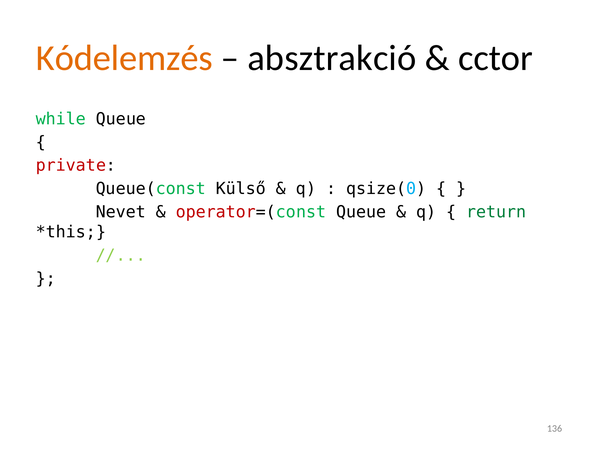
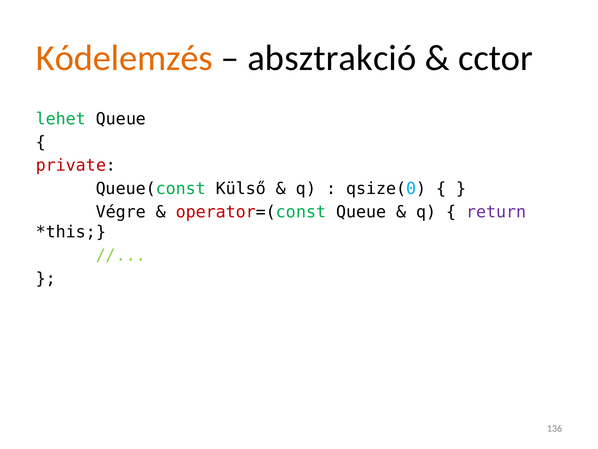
while: while -> lehet (61, 119)
Nevet: Nevet -> Végre (121, 212)
return colour: green -> purple (496, 212)
